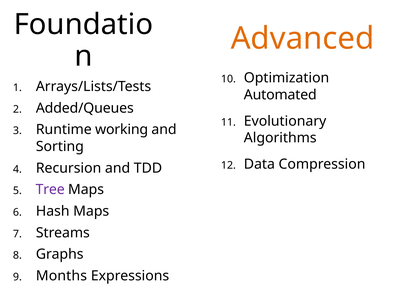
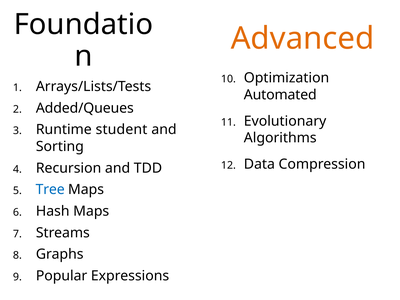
working: working -> student (121, 130)
Tree colour: purple -> blue (50, 190)
Months: Months -> Popular (62, 276)
